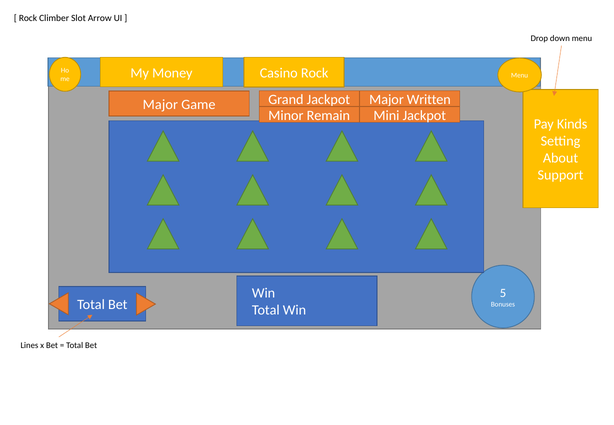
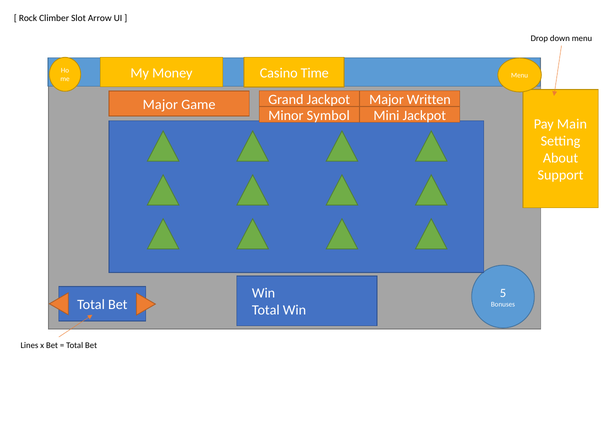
Casino Rock: Rock -> Time (315, 73)
Remain: Remain -> Symbol (328, 115)
Kinds: Kinds -> Main (572, 124)
